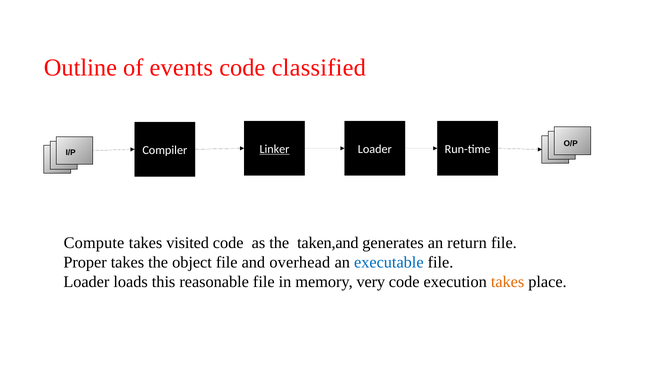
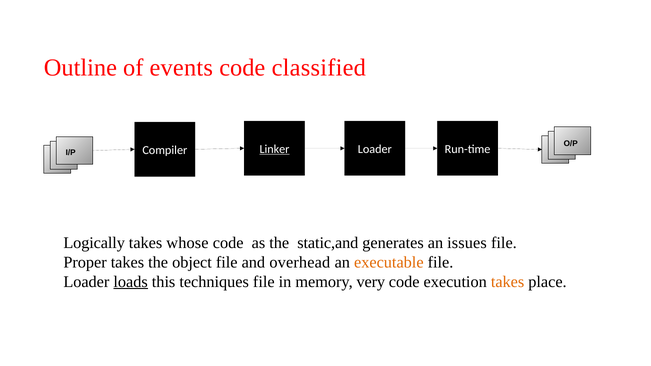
Compute: Compute -> Logically (94, 243)
visited: visited -> whose (187, 243)
taken,and: taken,and -> static,and (328, 243)
return: return -> issues (467, 243)
executable colour: blue -> orange (389, 262)
loads underline: none -> present (131, 282)
reasonable: reasonable -> techniques (214, 282)
